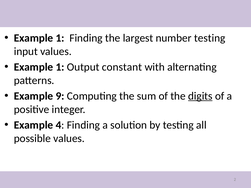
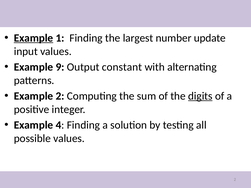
Example underline: none -> present (34, 38)
number testing: testing -> update (210, 38)
1: 1 -> 9 (60, 67)
Example 9: 9 -> 2 (60, 96)
